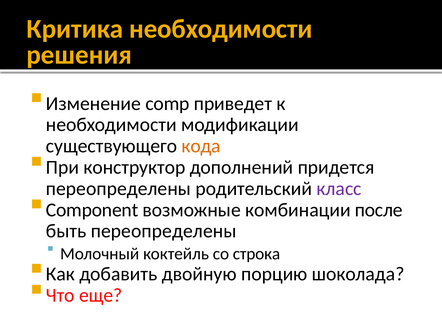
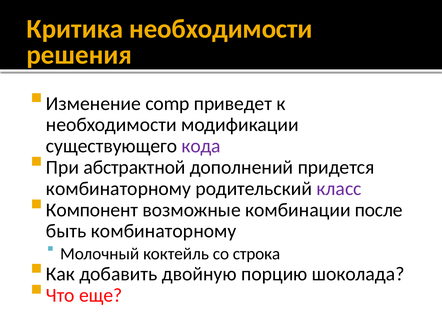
кода colour: orange -> purple (201, 146)
конструктор: конструктор -> абстрактной (134, 167)
переопределены: переопределены -> комбинаторному (119, 188)
Component: Component -> Компонент (92, 210)
быть переопределены: переопределены -> комбинаторному (164, 231)
